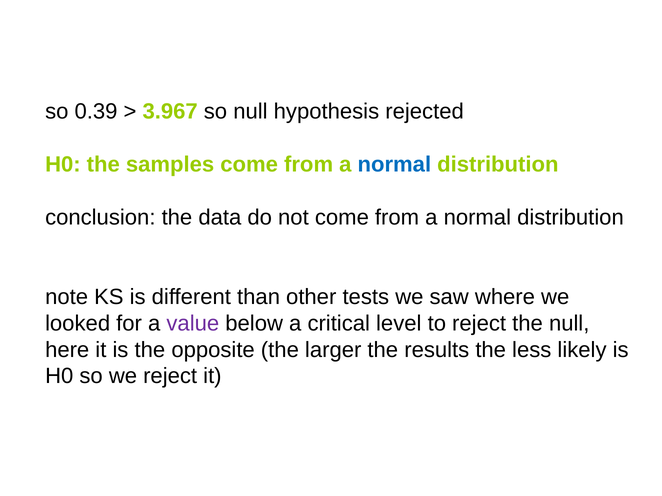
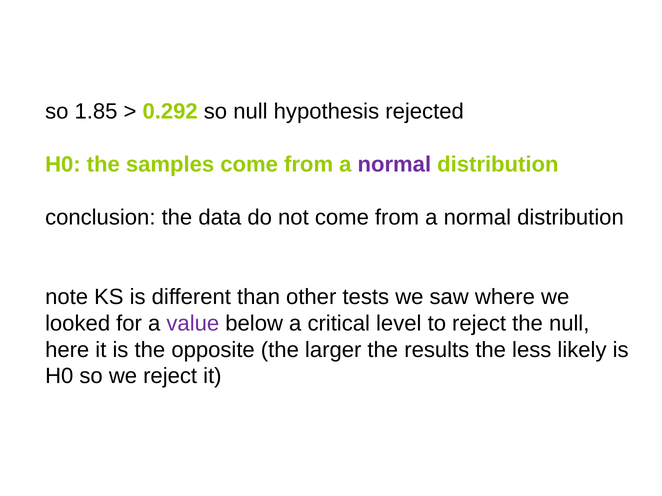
0.39: 0.39 -> 1.85 (96, 112)
3.967: 3.967 -> 0.292 (170, 112)
normal colour: blue -> purple (394, 165)
